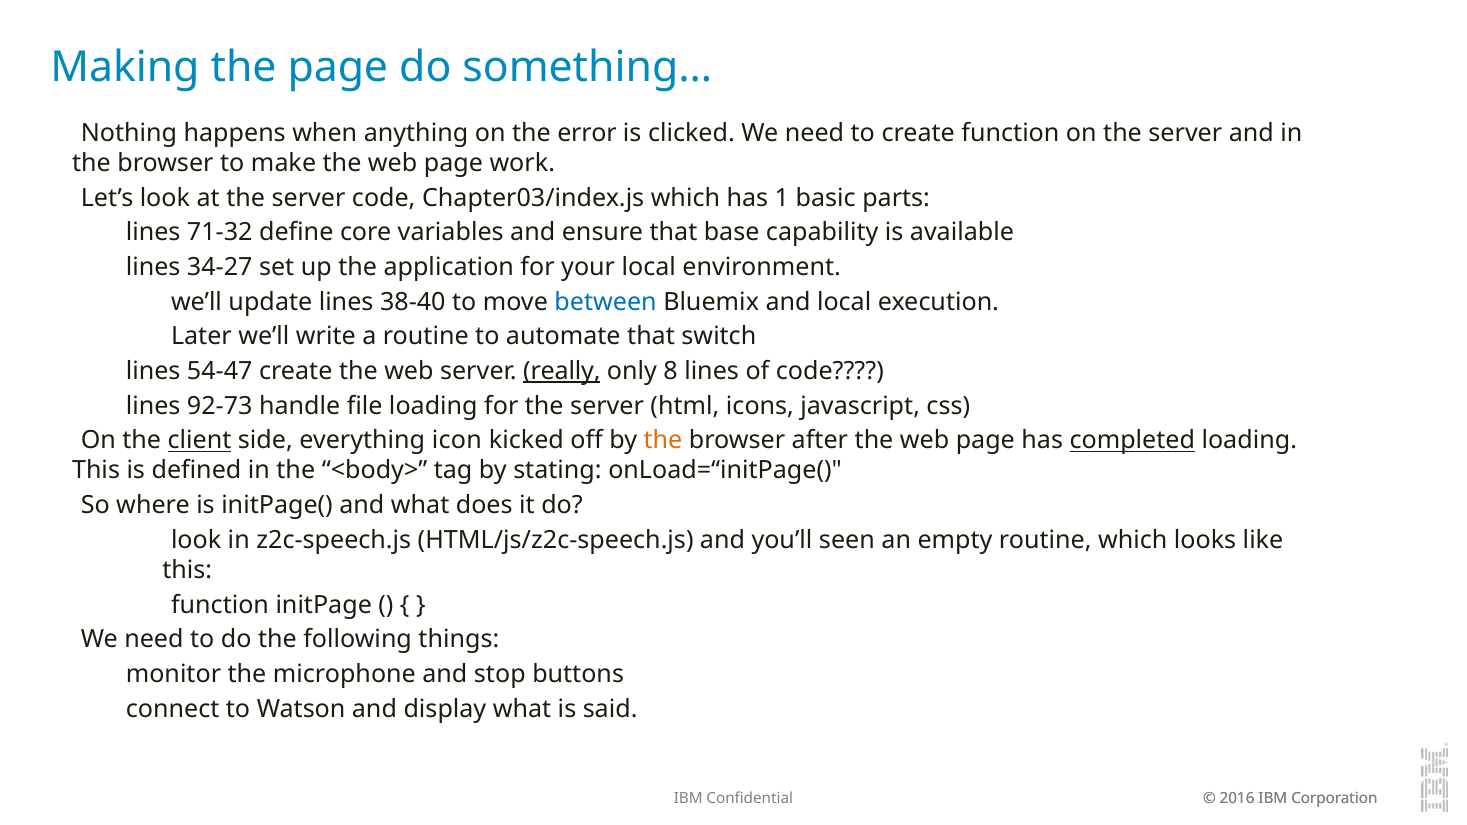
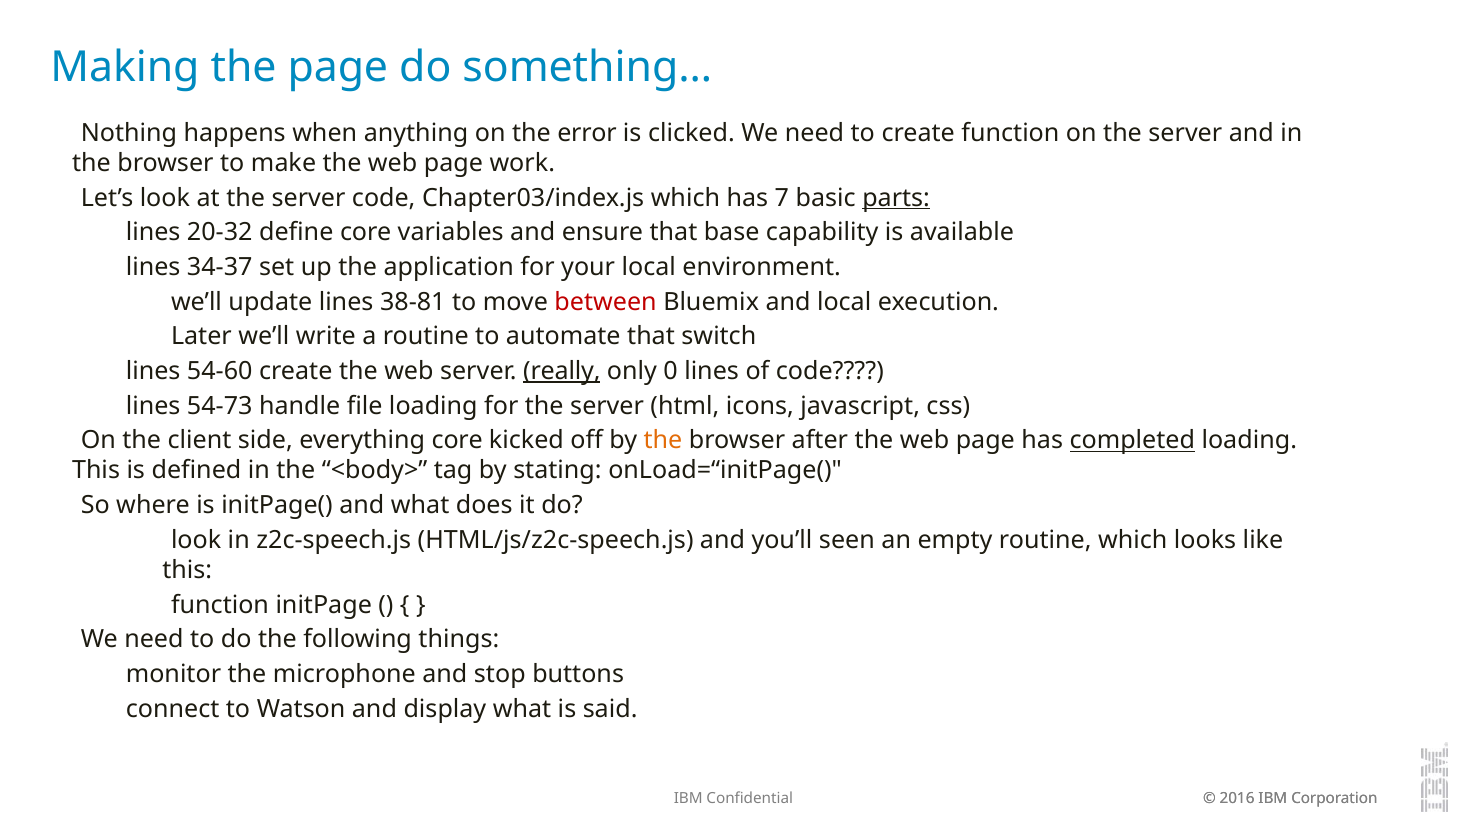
1: 1 -> 7 (782, 198)
parts underline: none -> present (896, 198)
71-32: 71-32 -> 20-32 (220, 233)
34-27: 34-27 -> 34-37 (220, 267)
38-40: 38-40 -> 38-81 (413, 302)
between colour: blue -> red (606, 302)
54-47: 54-47 -> 54-60 (220, 371)
8: 8 -> 0 (671, 371)
92-73: 92-73 -> 54-73 (220, 406)
client underline: present -> none (200, 441)
everything icon: icon -> core (457, 441)
